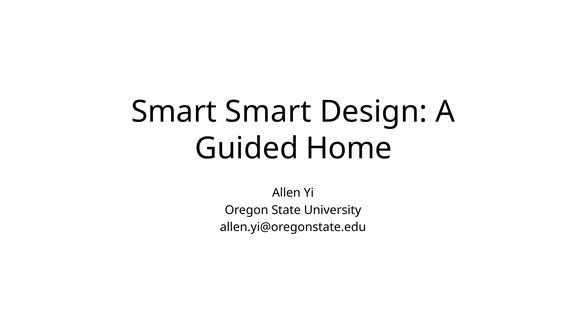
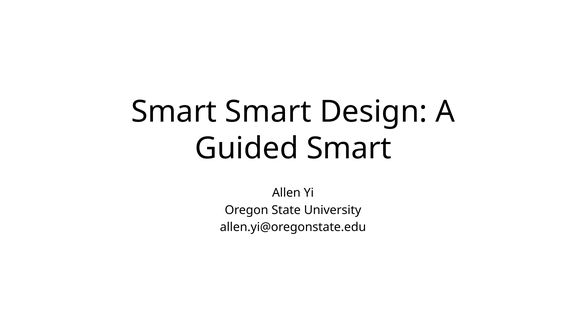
Guided Home: Home -> Smart (349, 149)
